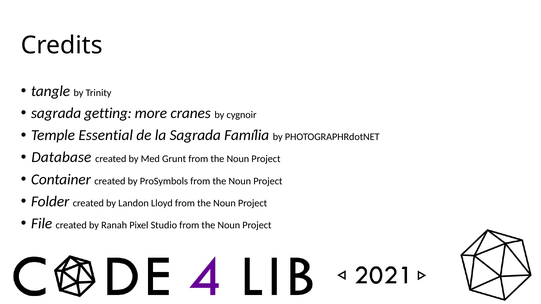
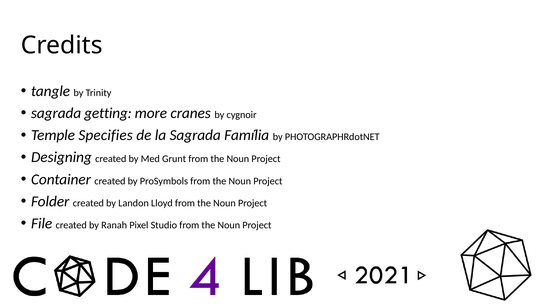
Essential: Essential -> Specifies (106, 135)
Database: Database -> Designing (61, 157)
